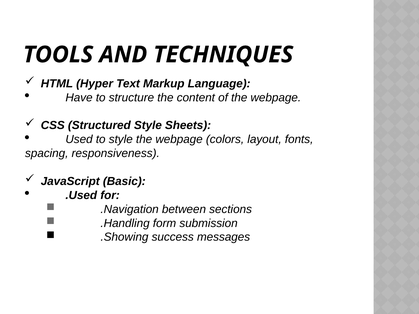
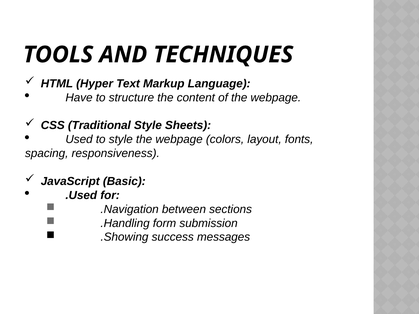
Structured: Structured -> Traditional (99, 126)
